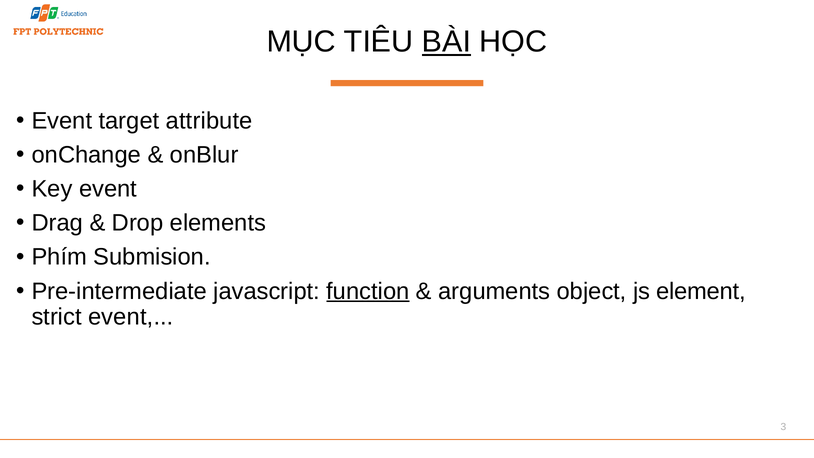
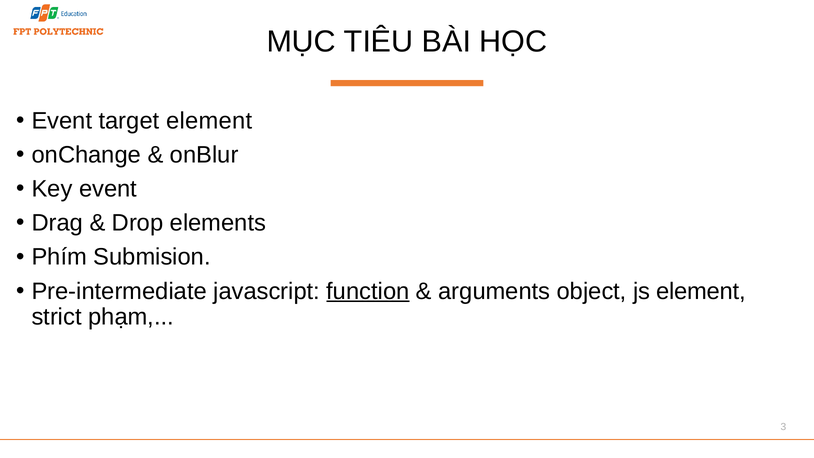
BÀI underline: present -> none (446, 42)
target attribute: attribute -> element (209, 121)
strict event: event -> phạm (131, 317)
